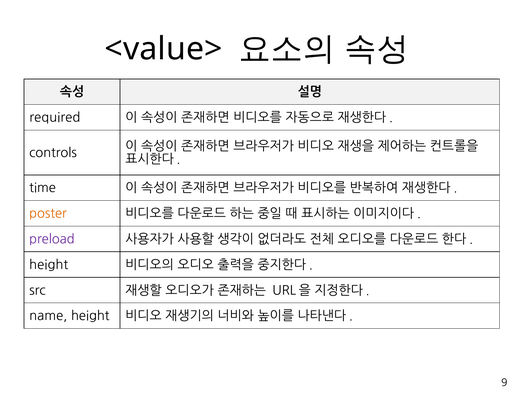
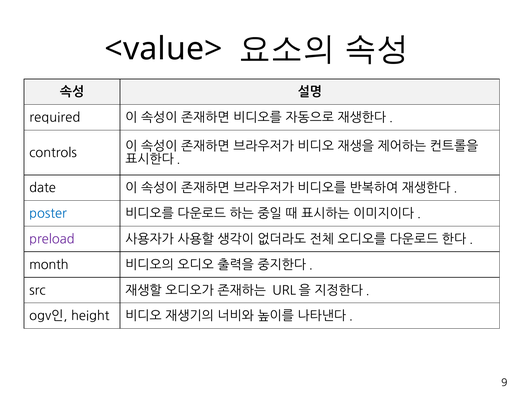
time: time -> date (43, 188)
poster colour: orange -> blue (48, 214)
height: height -> month (49, 265)
name: name -> ogv인 (48, 316)
